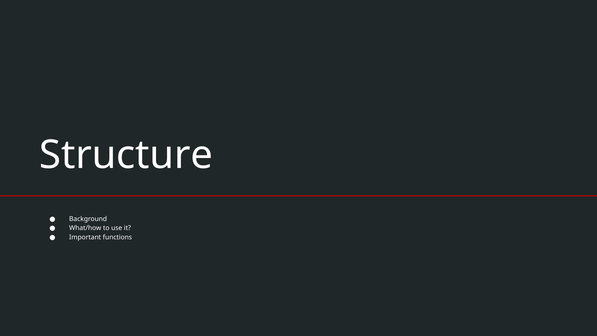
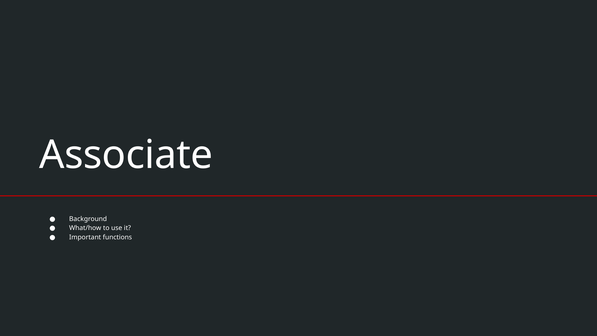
Structure: Structure -> Associate (126, 155)
